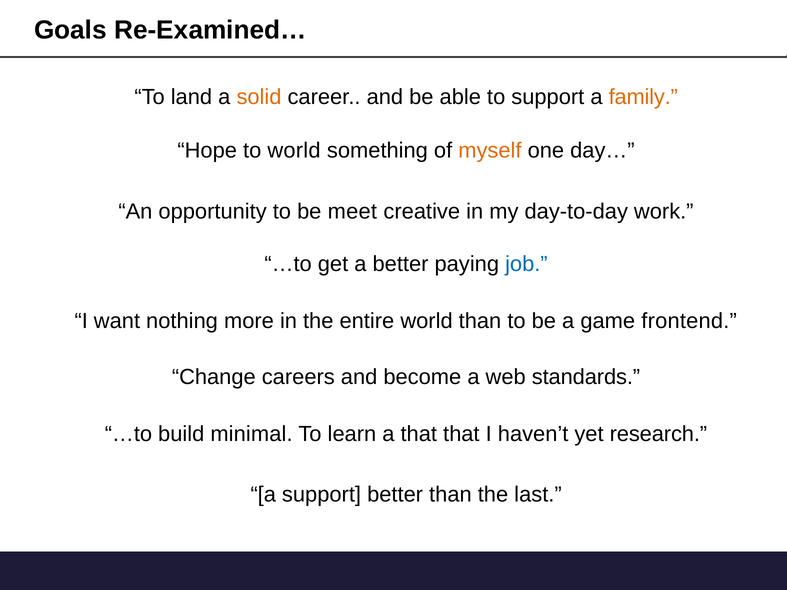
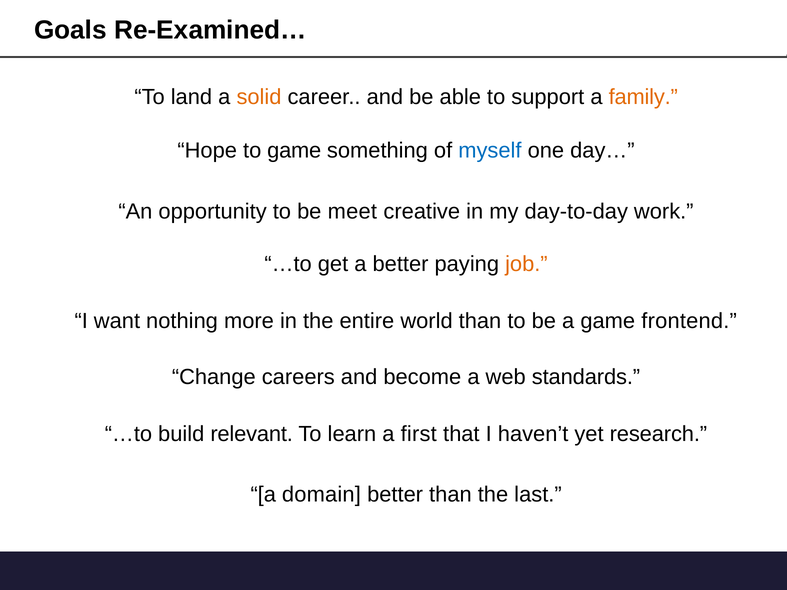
to world: world -> game (294, 151)
myself colour: orange -> blue (490, 151)
job colour: blue -> orange (526, 264)
minimal: minimal -> relevant (252, 434)
a that: that -> first (419, 434)
a support: support -> domain (321, 495)
